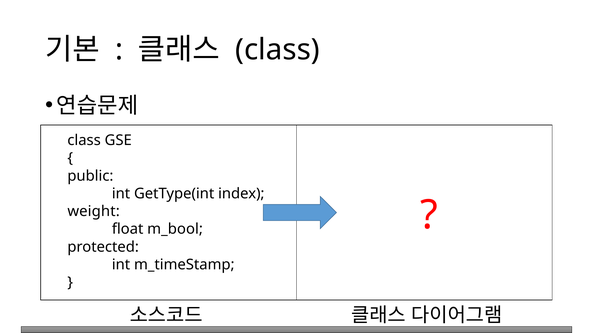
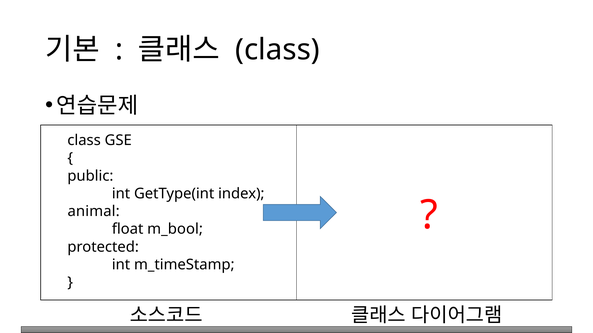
weight: weight -> animal (94, 212)
